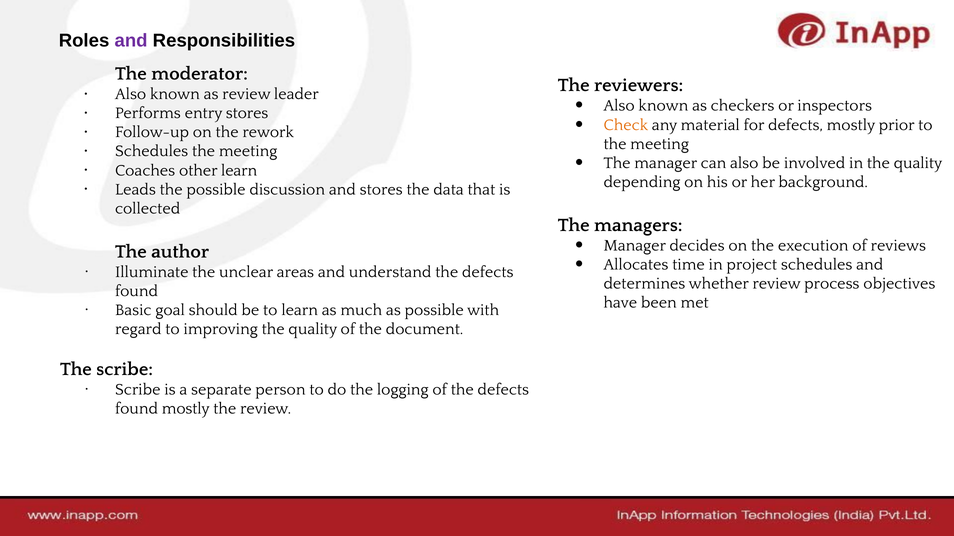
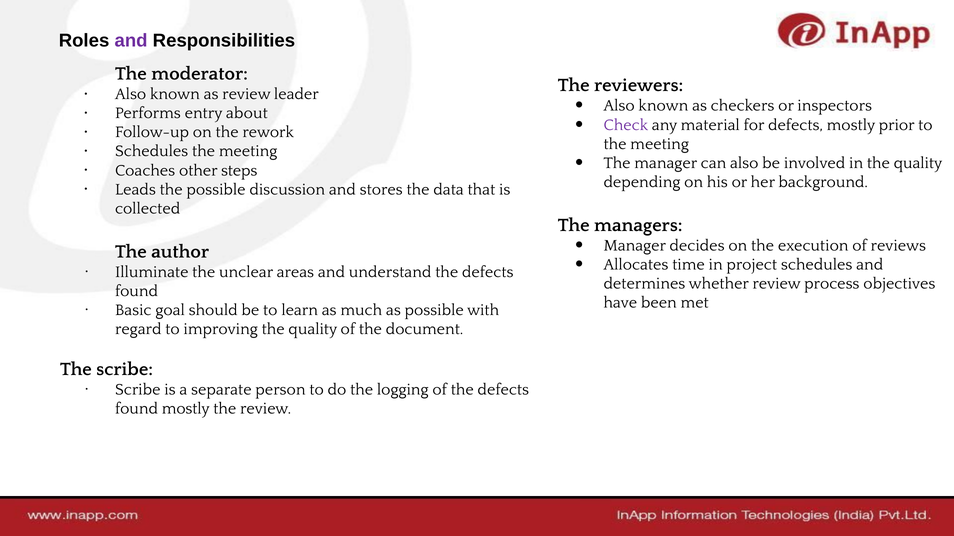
entry stores: stores -> about (247, 113)
Check colour: orange -> purple (626, 125)
other learn: learn -> steps (239, 170)
